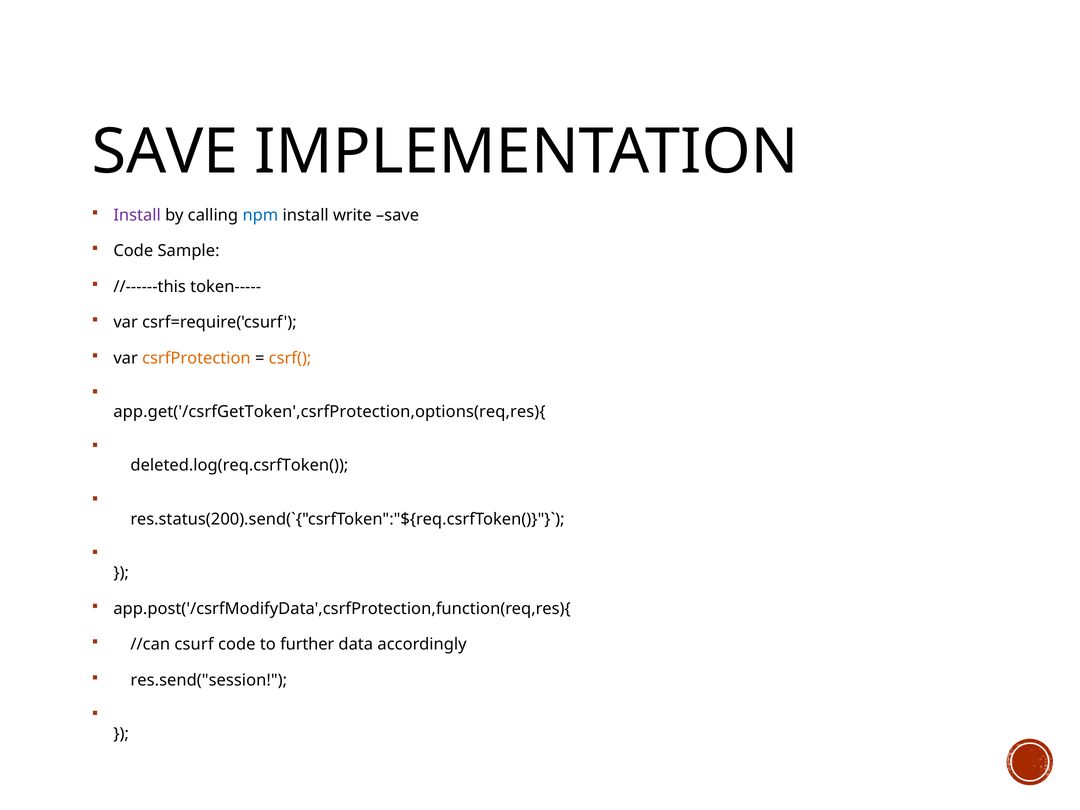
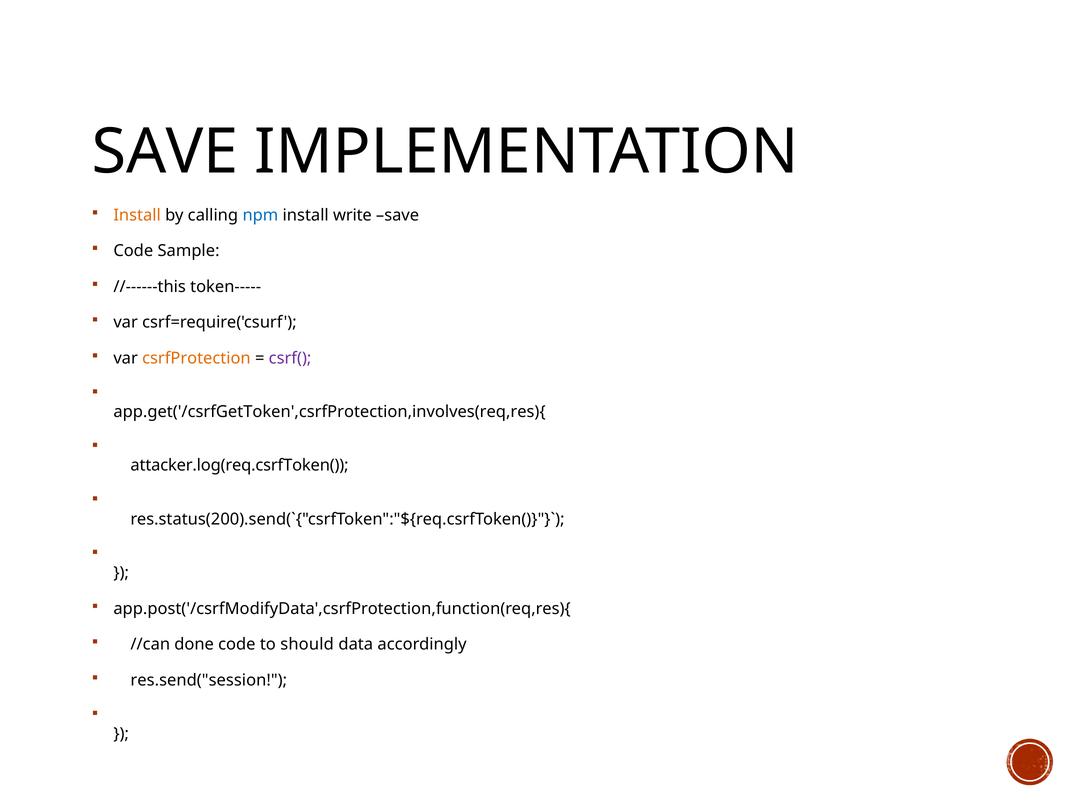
Install colour: purple -> orange (137, 215)
csrf( colour: orange -> purple (290, 358)
app.get('/csrfGetToken',csrfProtection,options(req,res){: app.get('/csrfGetToken',csrfProtection,options(req,res){ -> app.get('/csrfGetToken',csrfProtection,involves(req,res){ (330, 412)
deleted.log(req.csrfToken(: deleted.log(req.csrfToken( -> attacker.log(req.csrfToken( (240, 466)
csurf: csurf -> done (194, 644)
further: further -> should (307, 644)
